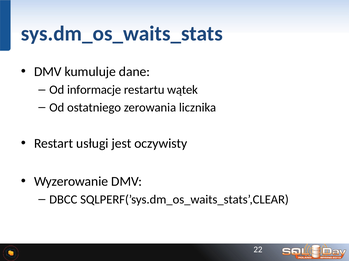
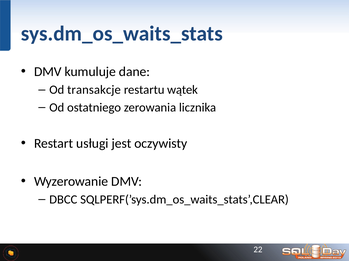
informacje: informacje -> transakcje (94, 90)
